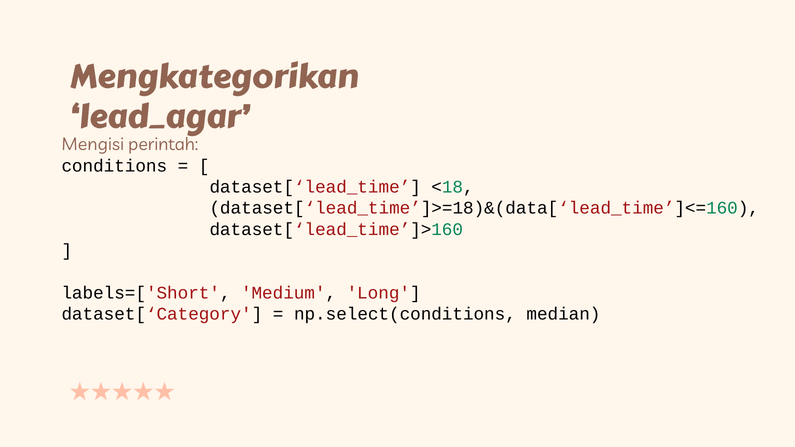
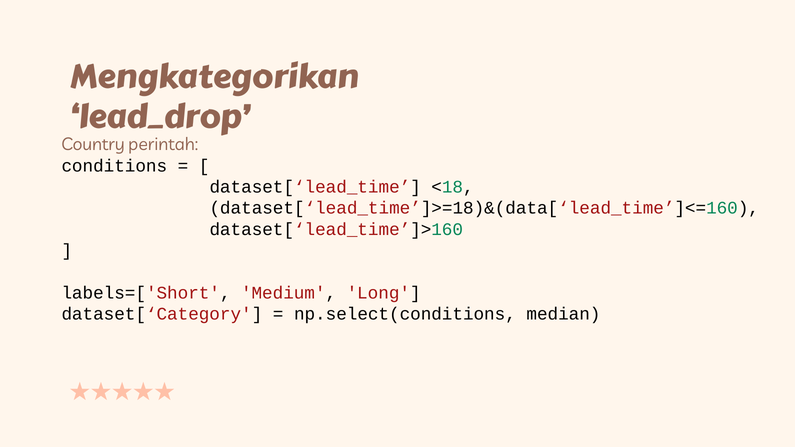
lead_agar: lead_agar -> lead_drop (160, 117)
Mengisi: Mengisi -> Country (93, 145)
